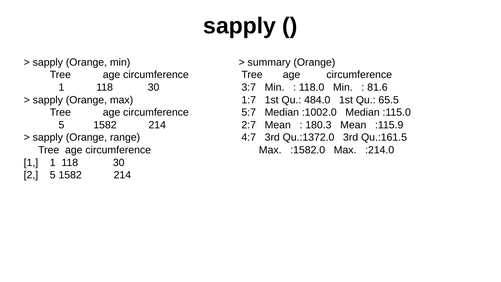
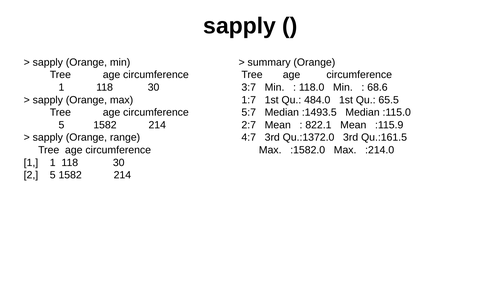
81.6: 81.6 -> 68.6 (377, 87)
:1002.0: :1002.0 -> :1493.5 (319, 112)
180.3: 180.3 -> 822.1 (318, 125)
